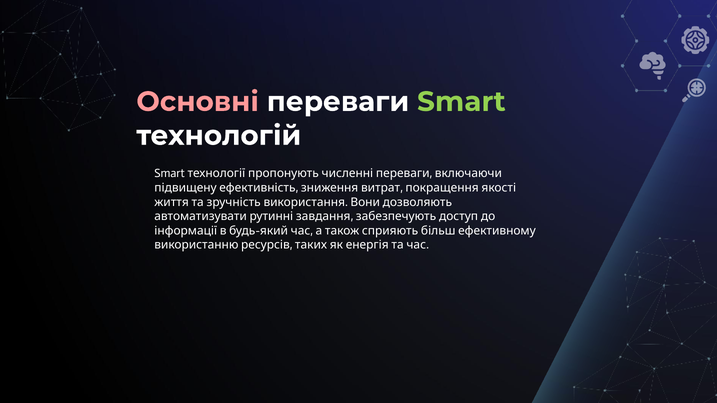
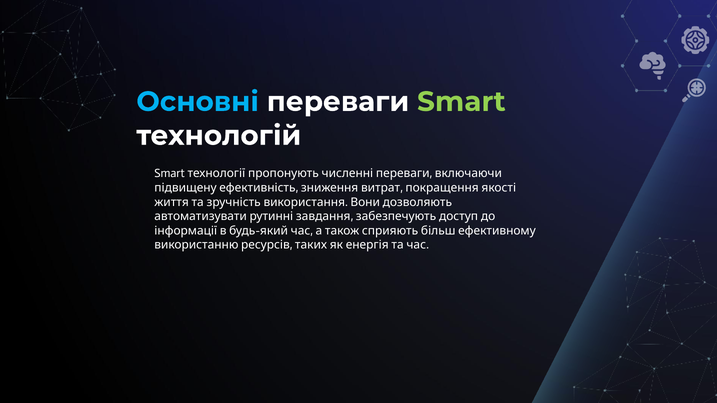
Основні colour: pink -> light blue (198, 102)
